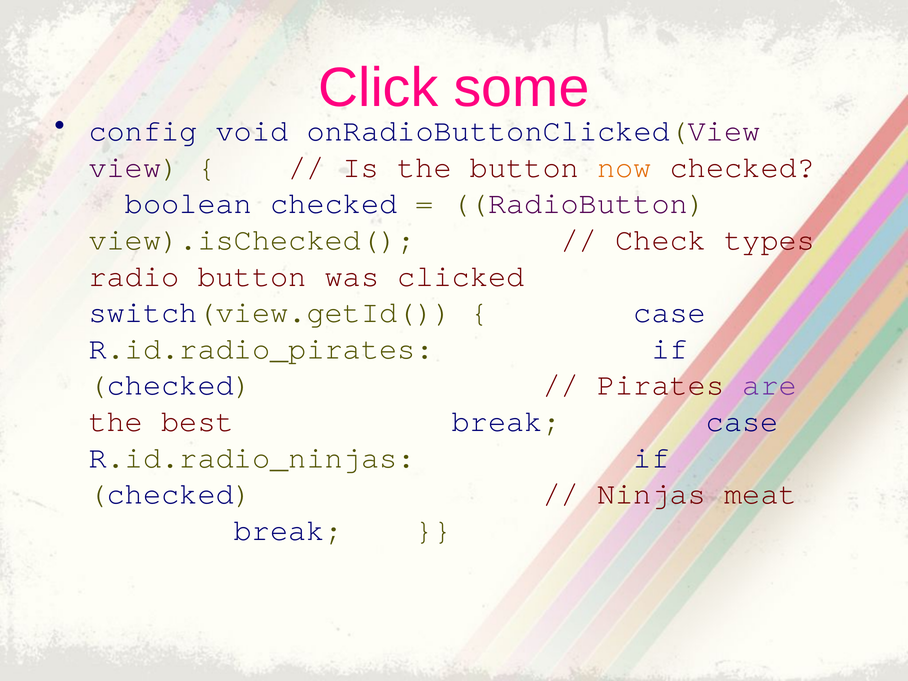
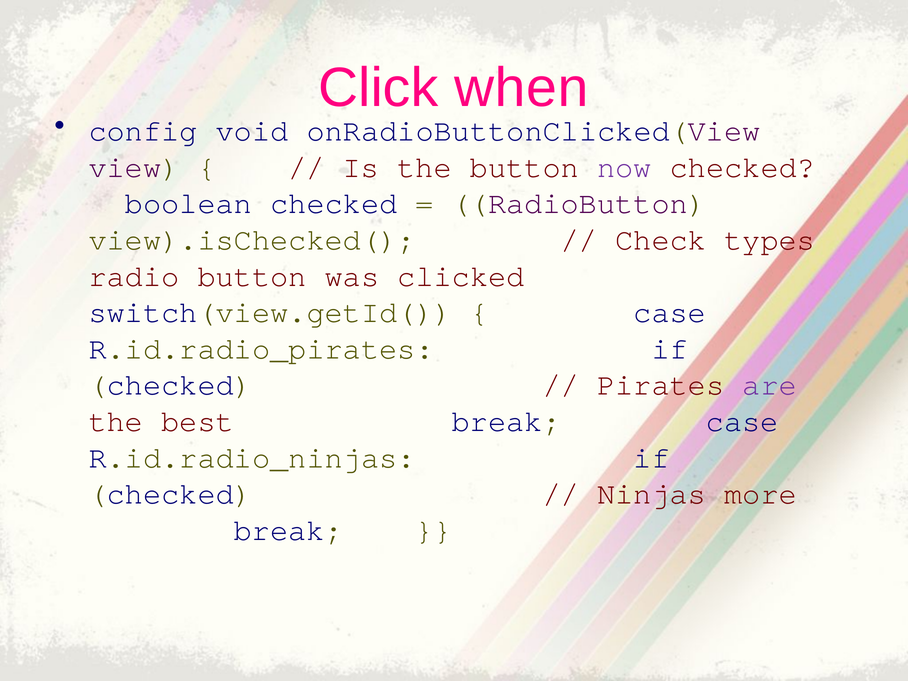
some: some -> when (521, 88)
now colour: orange -> purple (624, 167)
meat: meat -> more (761, 494)
